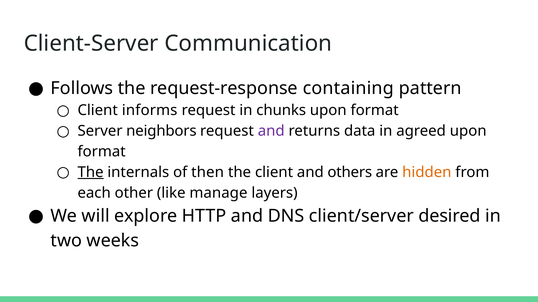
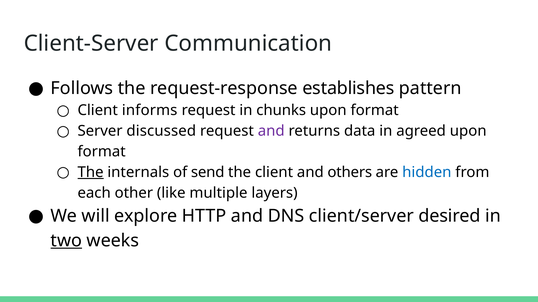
containing: containing -> establishes (348, 88)
neighbors: neighbors -> discussed (161, 131)
then: then -> send (208, 173)
hidden colour: orange -> blue (427, 173)
manage: manage -> multiple (218, 193)
two underline: none -> present (66, 241)
